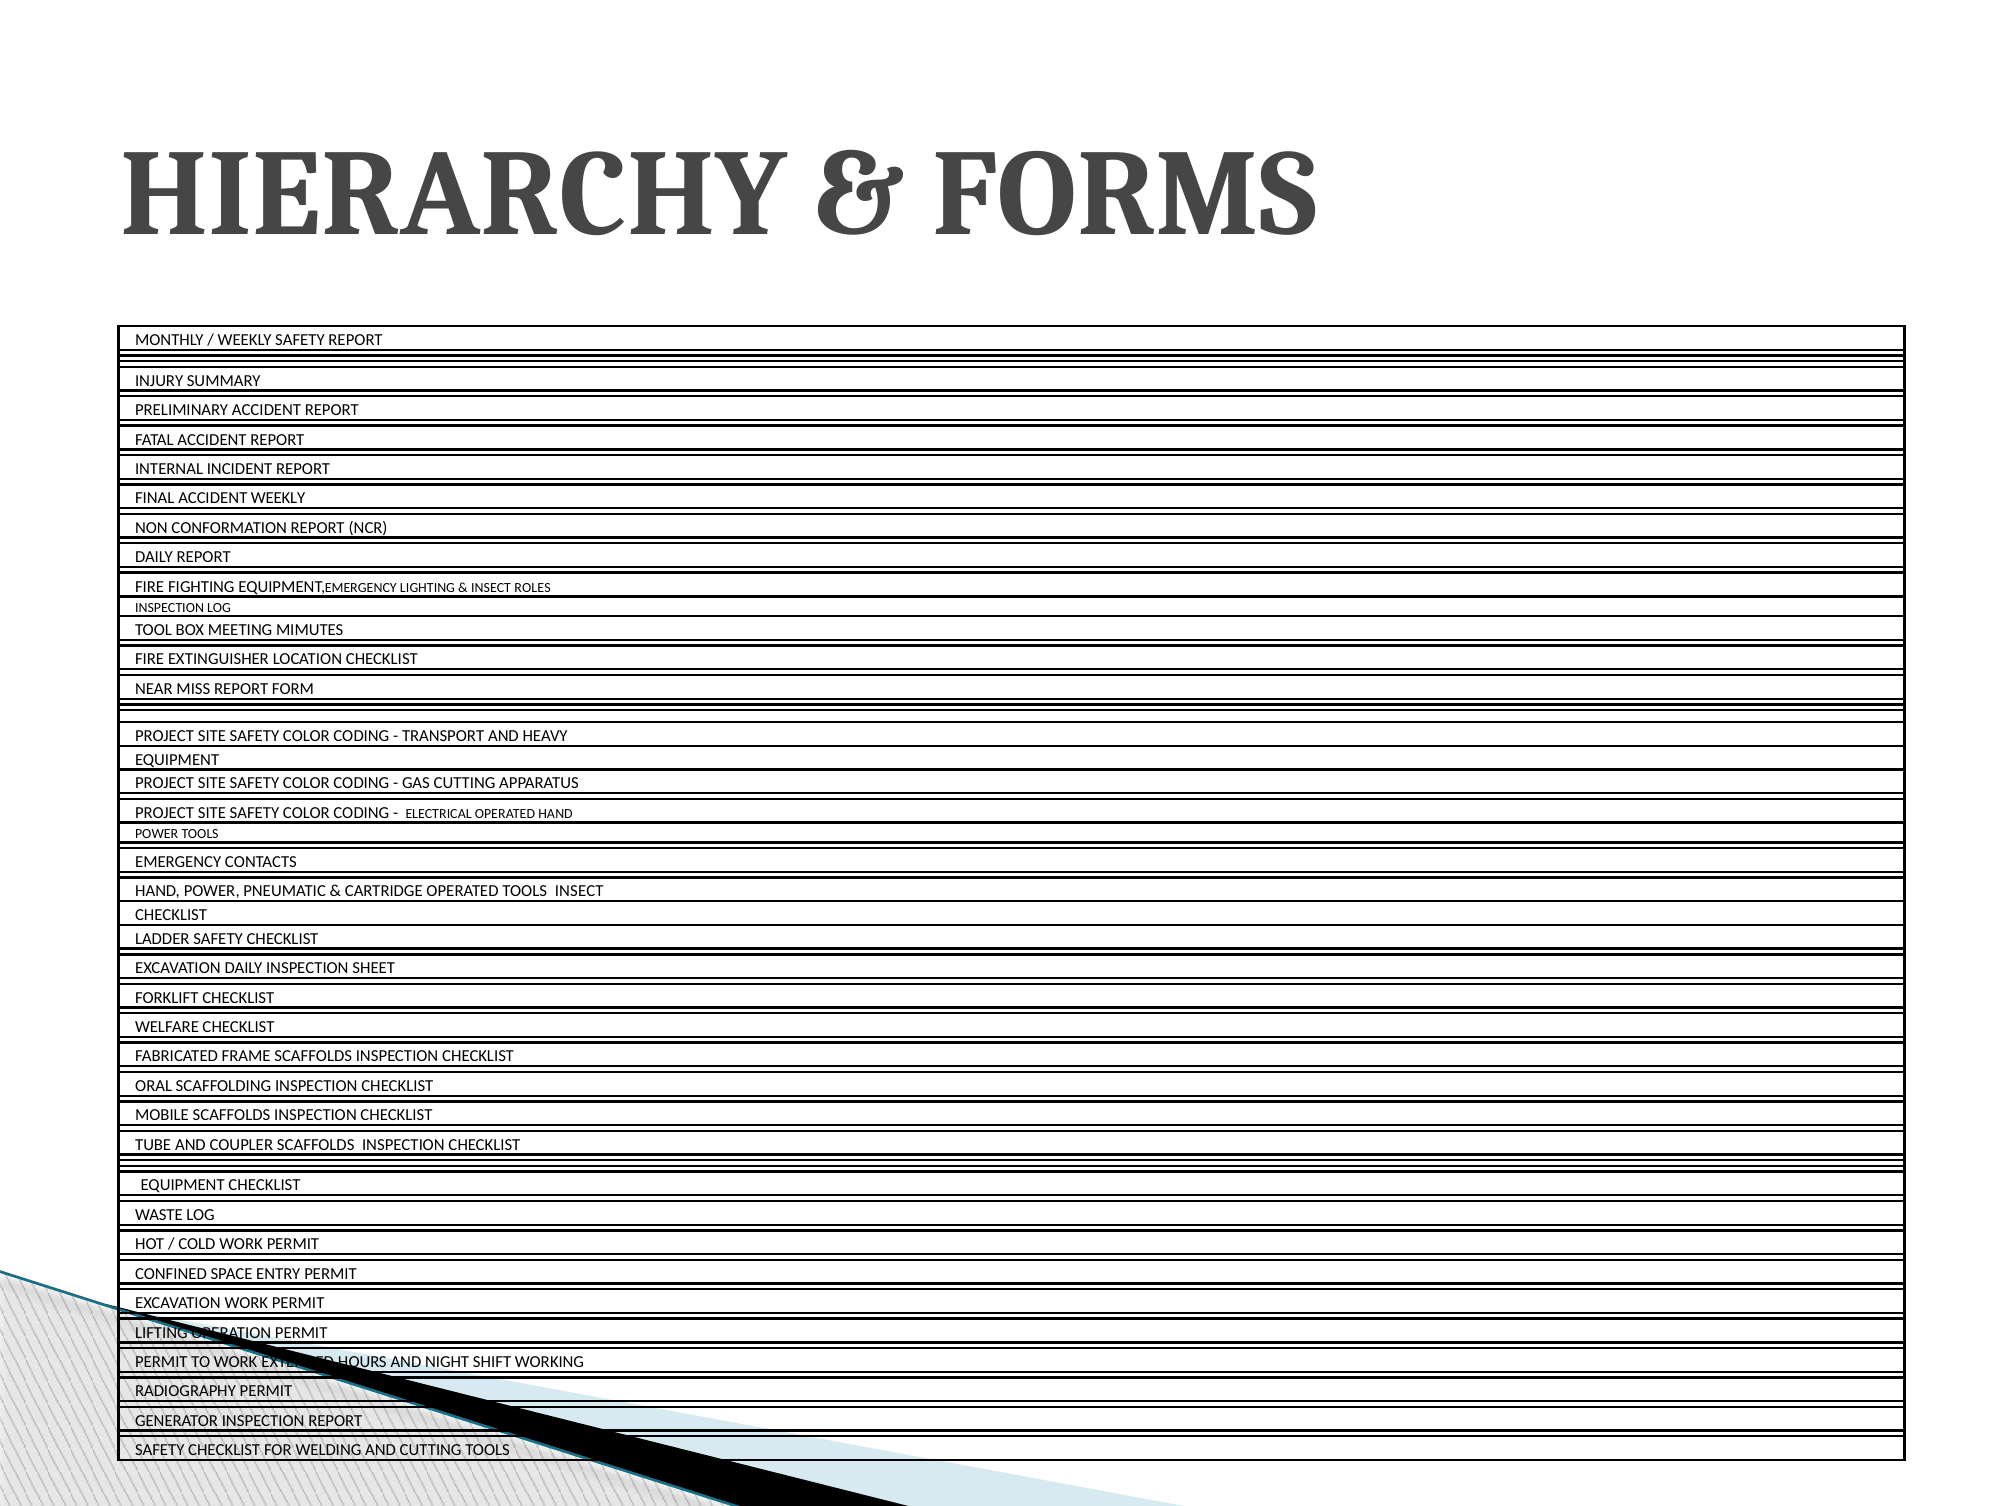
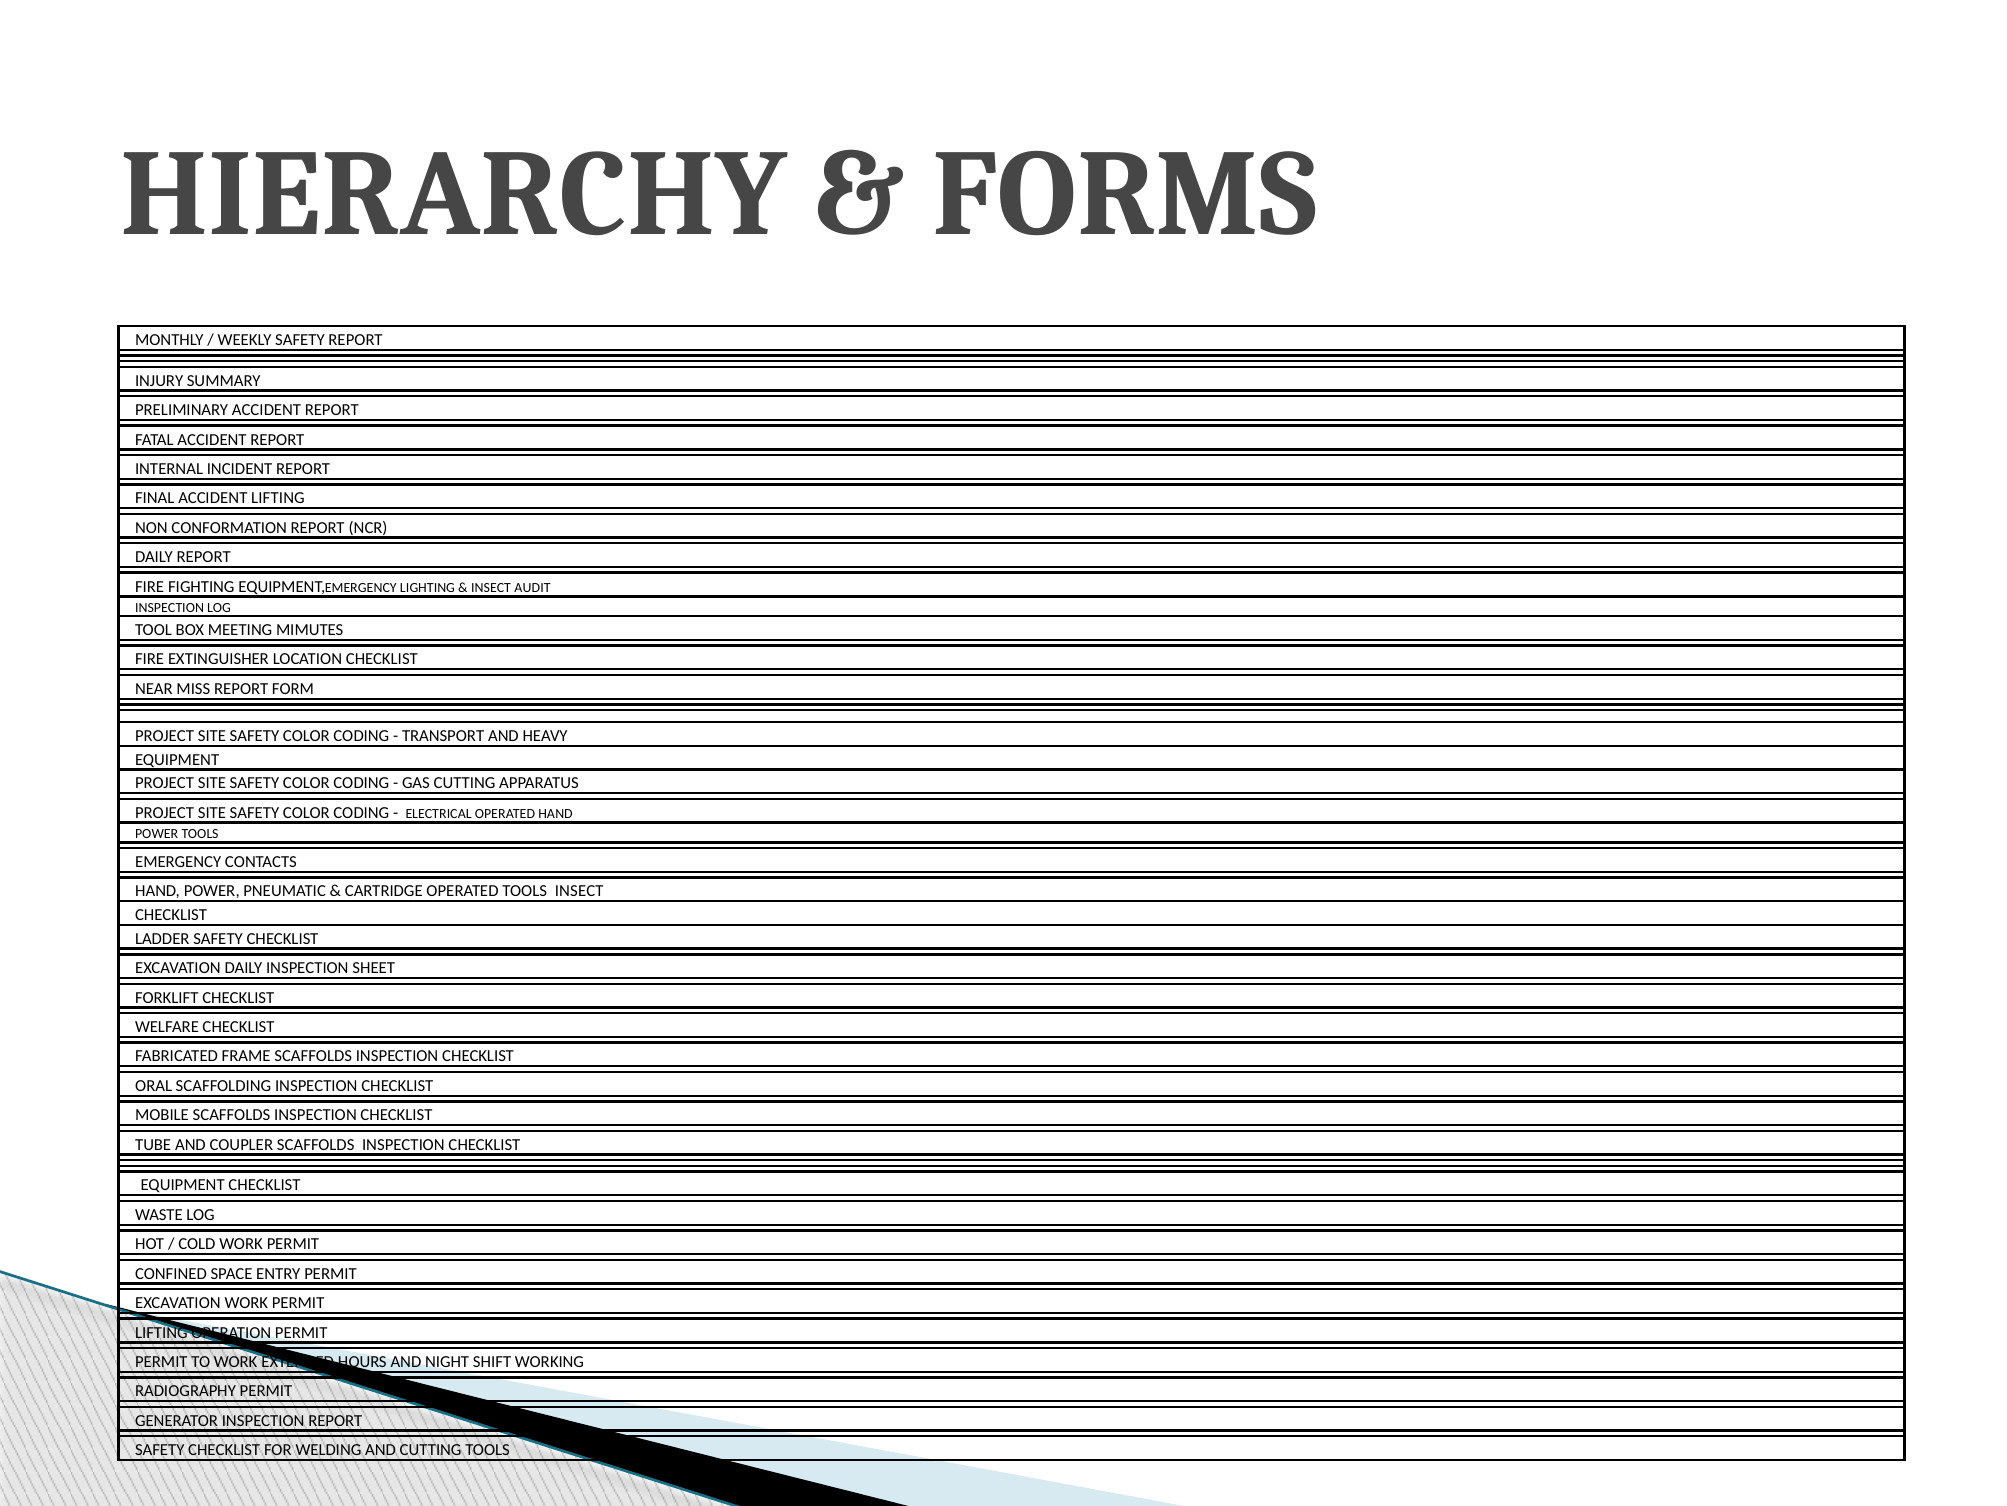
ACCIDENT WEEKLY: WEEKLY -> LIFTING (278, 498)
ROLES: ROLES -> AUDIT (533, 587)
